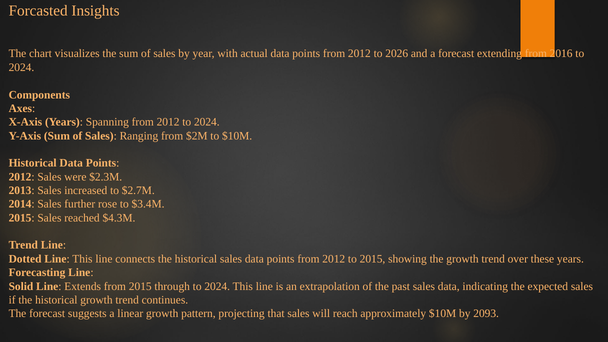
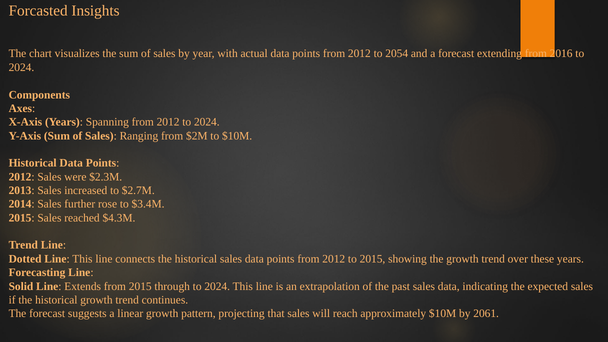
2026: 2026 -> 2054 (397, 54)
2093: 2093 -> 2061 (486, 314)
